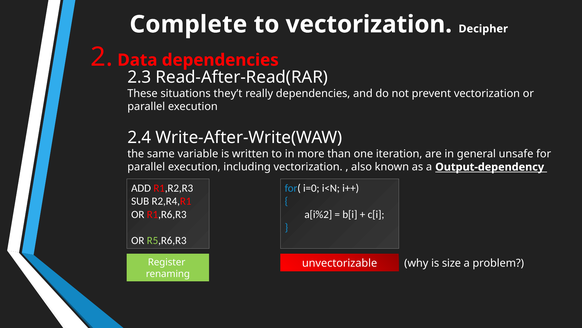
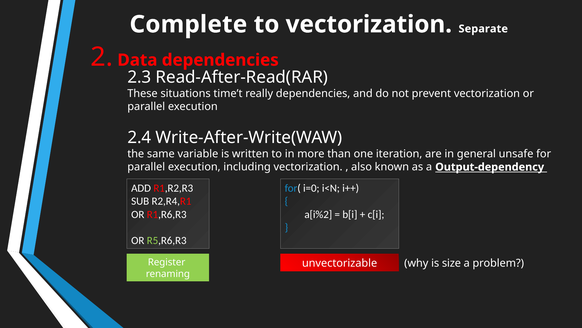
Decipher: Decipher -> Separate (483, 29)
they’t: they’t -> time’t (228, 93)
